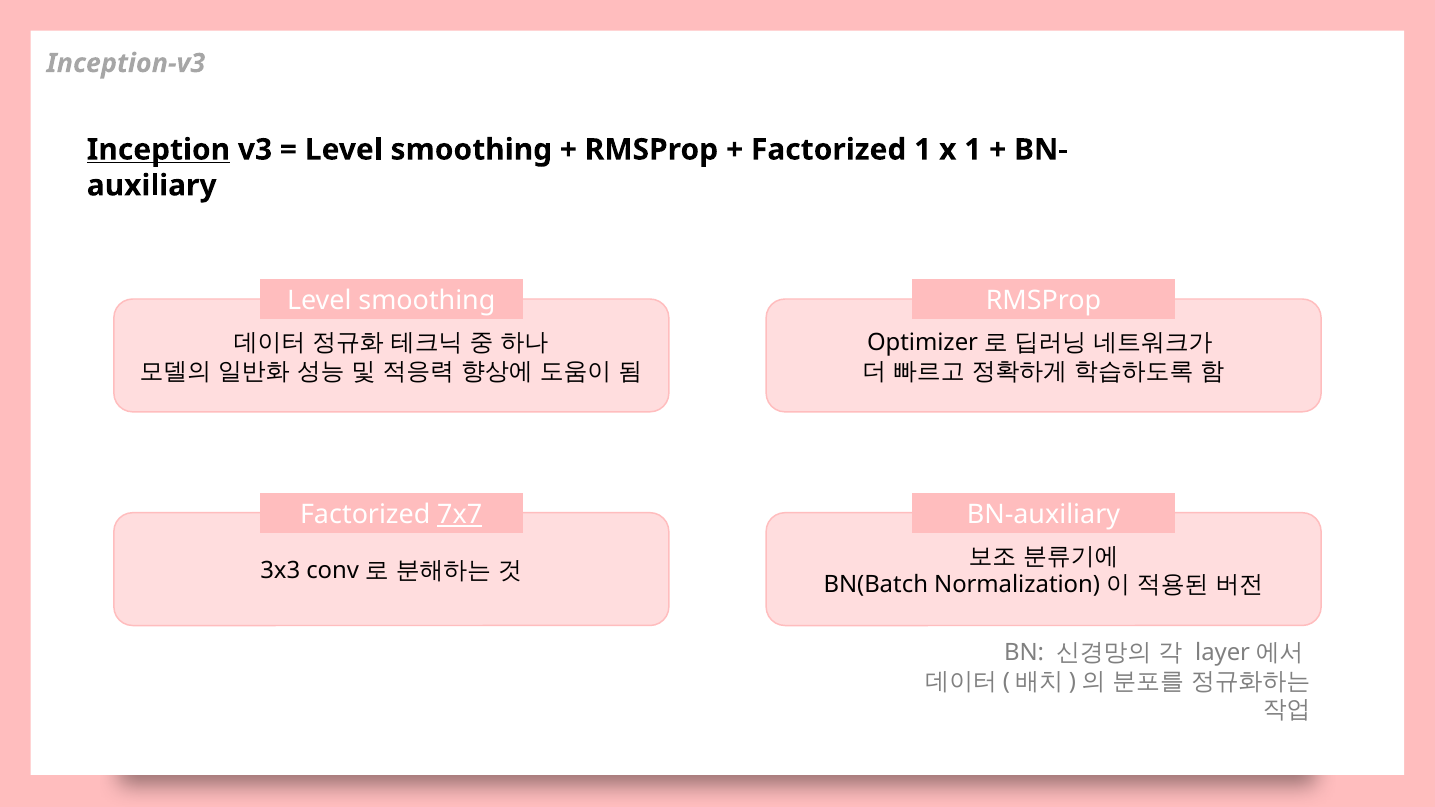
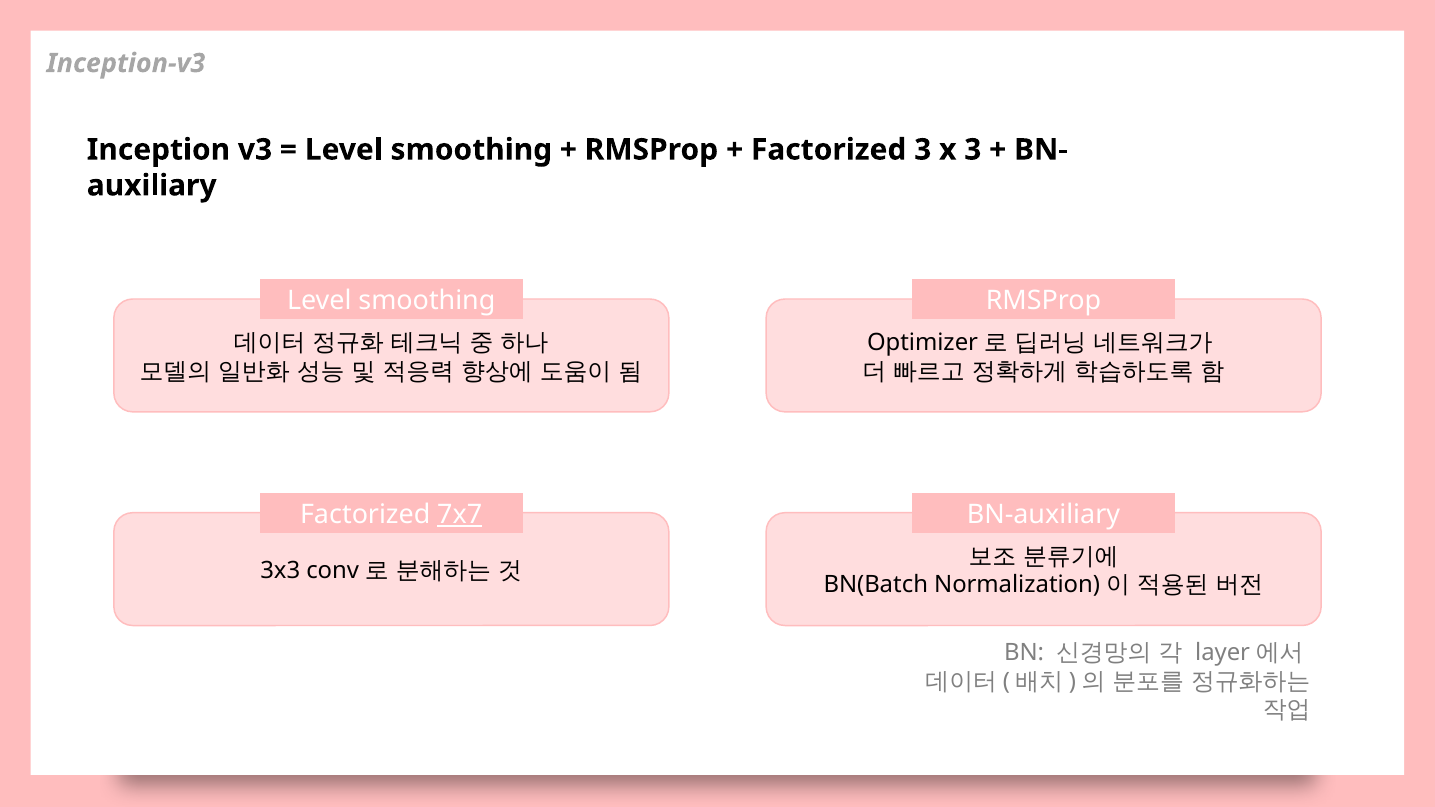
Inception underline: present -> none (158, 150)
Factorized 1: 1 -> 3 (923, 150)
x 1: 1 -> 3 (973, 150)
